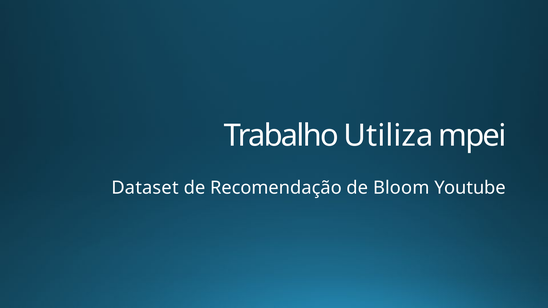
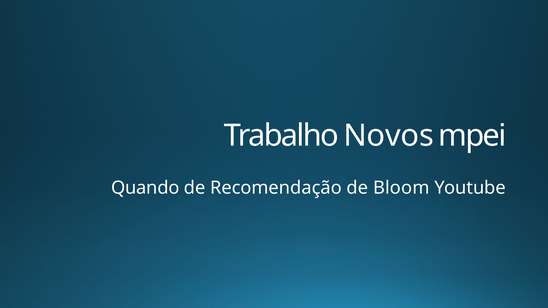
Utiliza: Utiliza -> Novos (389, 136)
Dataset: Dataset -> Quando (145, 188)
